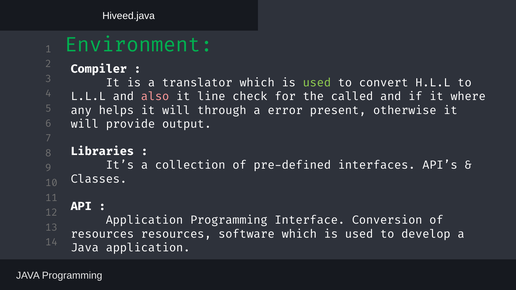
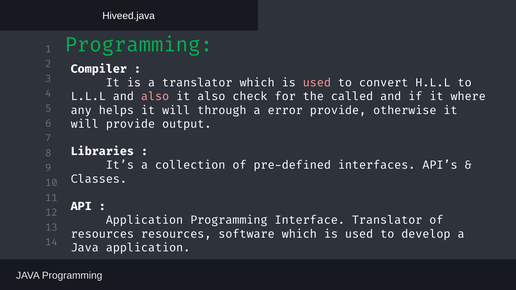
Environment: Environment -> Programming (139, 45)
used colour: light green -> pink (317, 83)
it line: line -> also (211, 97)
error present: present -> provide (338, 110)
Interface Conversion: Conversion -> Translator (387, 220)
